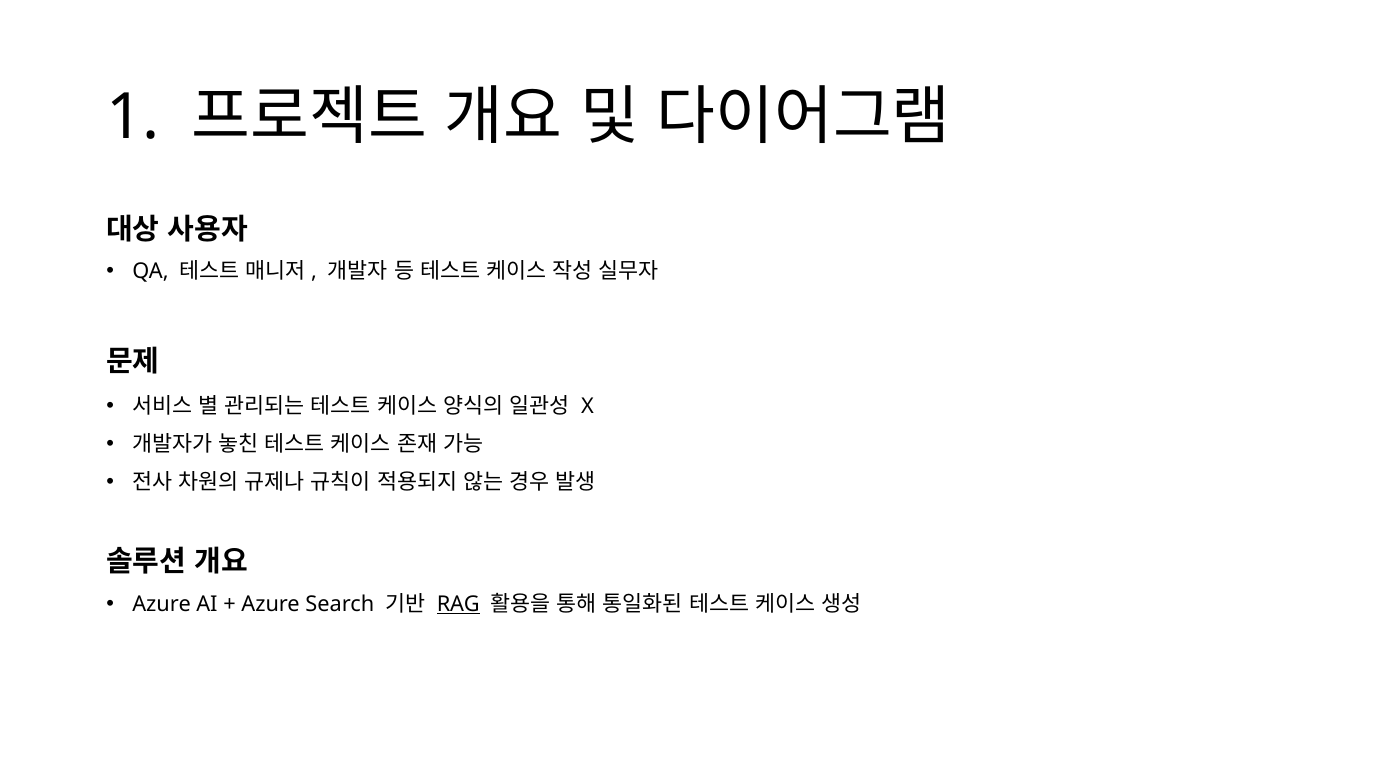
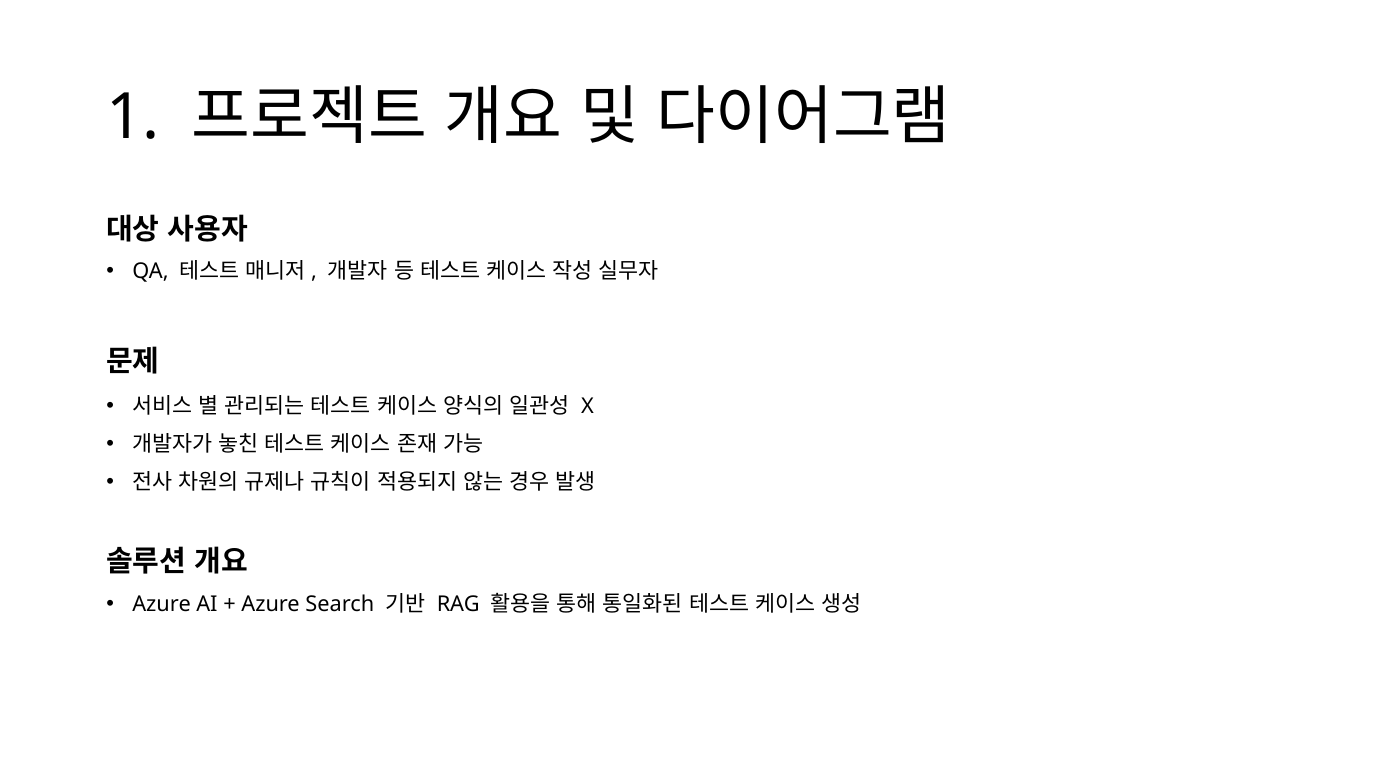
RAG underline: present -> none (458, 604)
